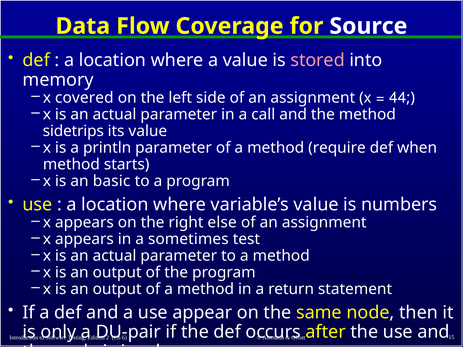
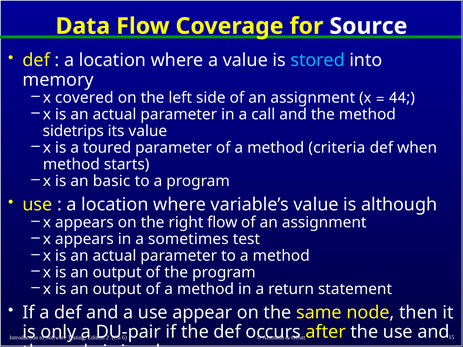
stored colour: pink -> light blue (318, 60)
println: println -> toured (107, 148)
require: require -> criteria (337, 148)
numbers: numbers -> although (399, 205)
right else: else -> flow (222, 223)
